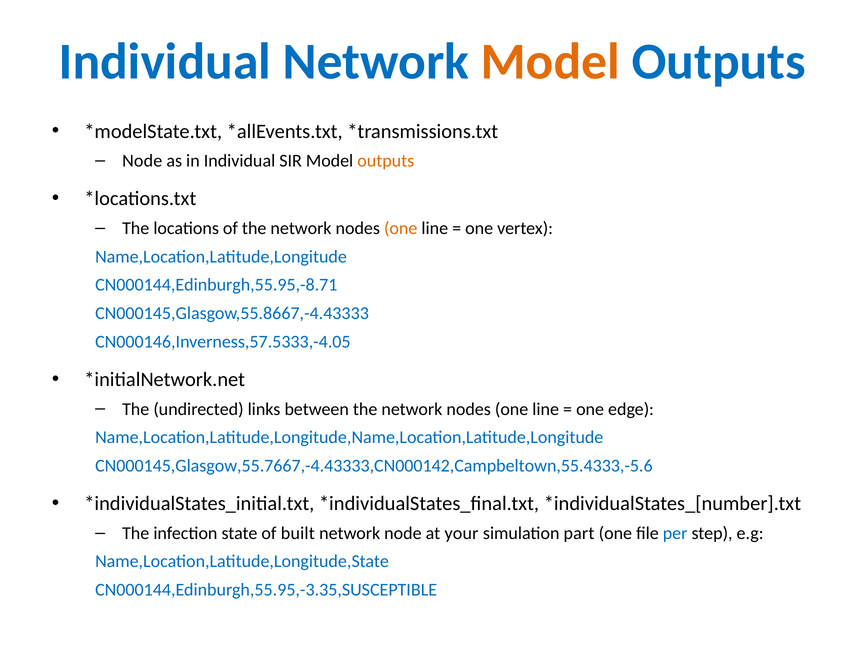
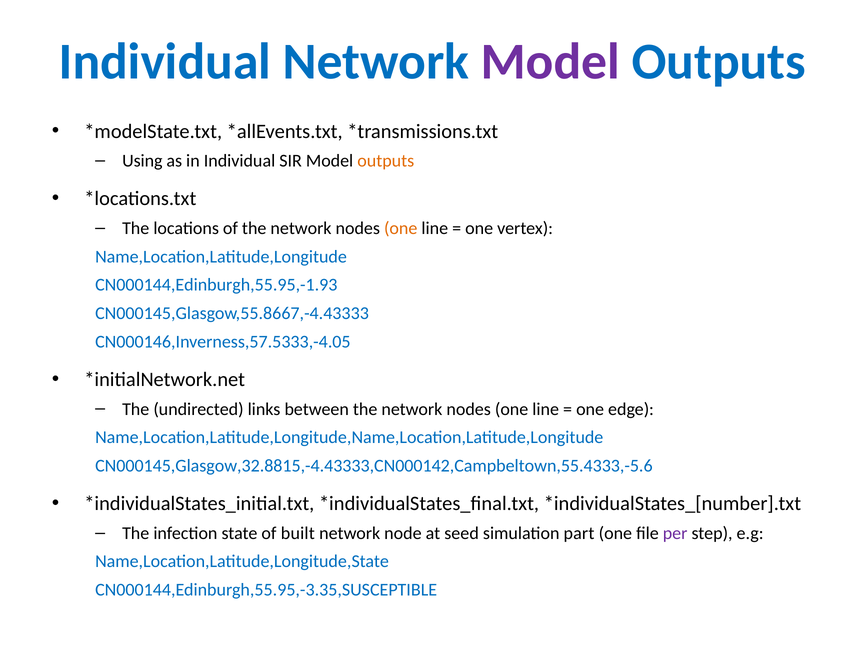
Model colour: orange -> purple (550, 62)
Node: Node -> Using (142, 161)
CN000144,Edinburgh,55.95,-8.71: CN000144,Edinburgh,55.95,-8.71 -> CN000144,Edinburgh,55.95,-1.93 (216, 285)
CN000145,Glasgow,55.7667,-4.43333,CN000142,Campbeltown,55.4333,-5.6: CN000145,Glasgow,55.7667,-4.43333,CN000142,Campbeltown,55.4333,-5.6 -> CN000145,Glasgow,32.8815,-4.43333,CN000142,Campbeltown,55.4333,-5.6 (374, 466)
your: your -> seed (462, 533)
per colour: blue -> purple (675, 533)
